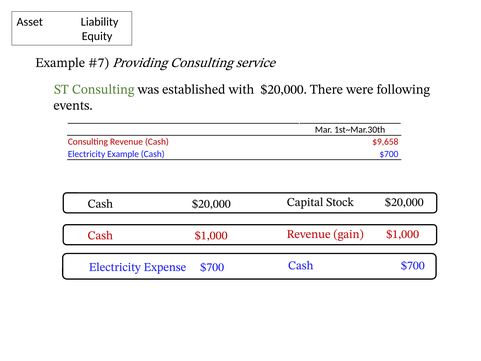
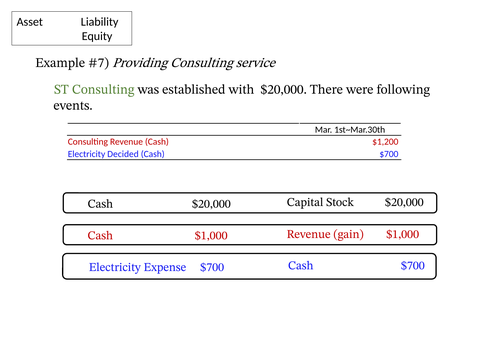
$9,658: $9,658 -> $1,200 (385, 142)
Electricity Example: Example -> Decided (123, 154)
